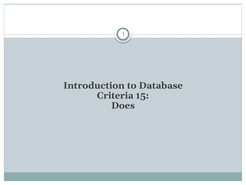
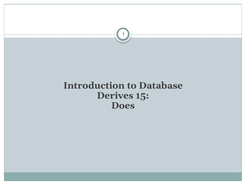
Criteria: Criteria -> Derives (115, 95)
